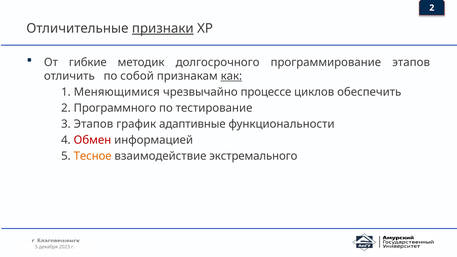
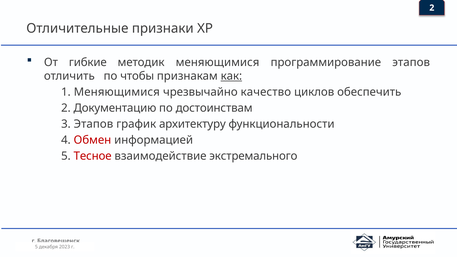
признаки underline: present -> none (163, 28)
методик долгосрочного: долгосрочного -> меняющимися (218, 62)
собой: собой -> чтобы (137, 76)
процессе: процессе -> качество (266, 92)
Программного: Программного -> Документацию (115, 108)
тестирование: тестирование -> достоинствам (214, 108)
адаптивные: адаптивные -> архитектуру (192, 124)
Тесное colour: orange -> red (93, 156)
